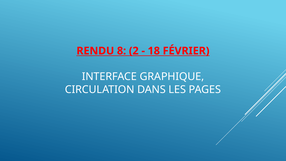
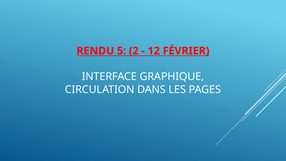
8: 8 -> 5 (122, 51)
18: 18 -> 12 (154, 51)
